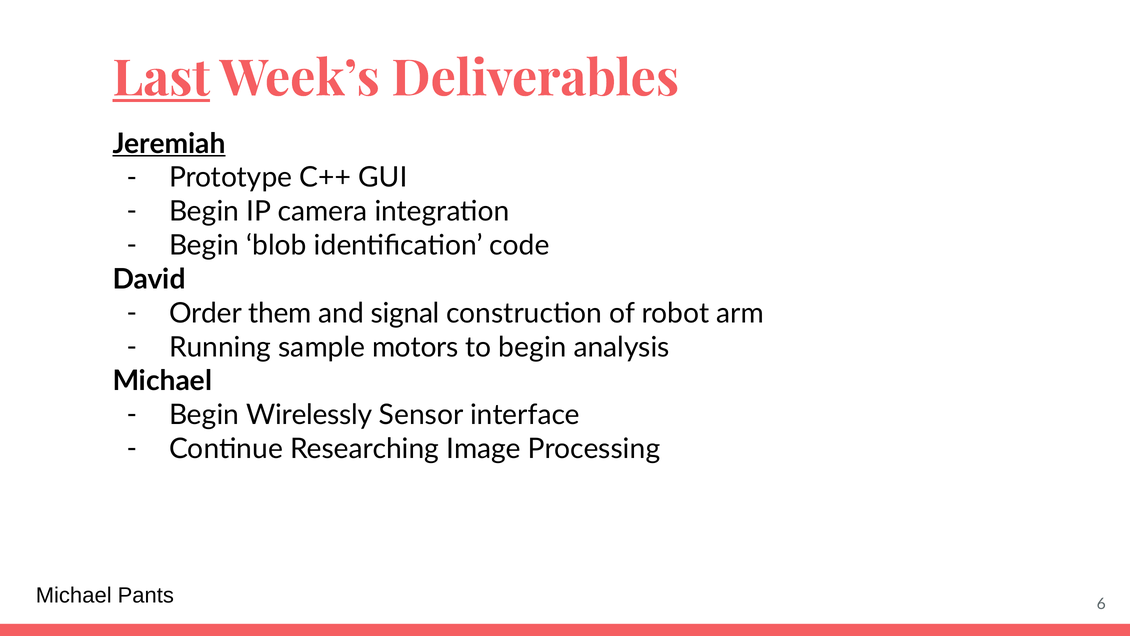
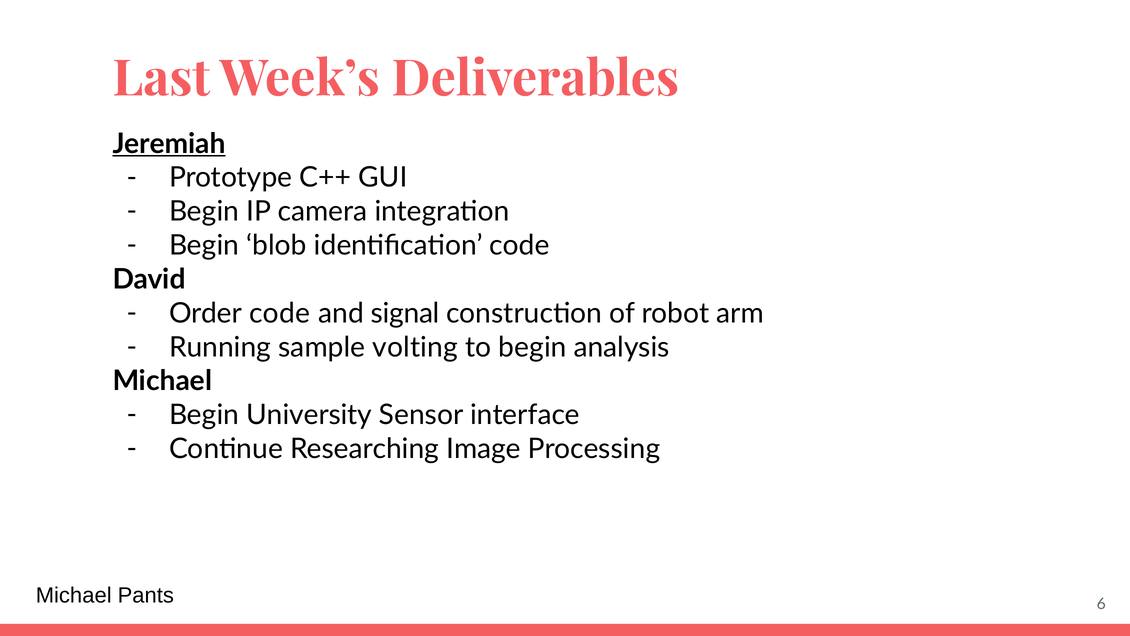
Last underline: present -> none (161, 79)
Order them: them -> code (280, 313)
motors: motors -> volting (415, 347)
Wirelessly: Wirelessly -> University (309, 415)
